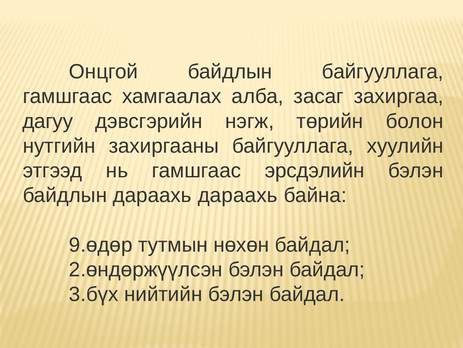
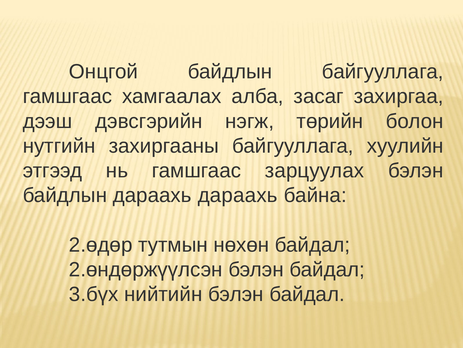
дагуу: дагуу -> дээш (48, 121)
эрсдэлийн: эрсдэлийн -> зарцуулах (315, 170)
9.өдөр: 9.өдөр -> 2.өдөр (101, 244)
